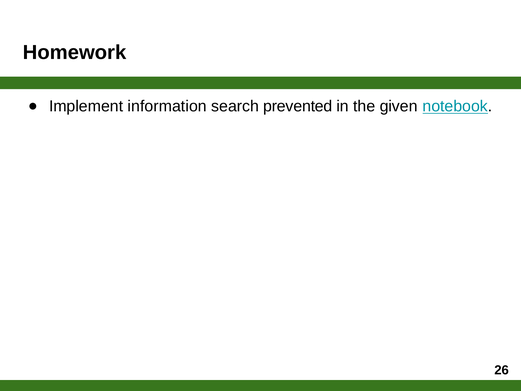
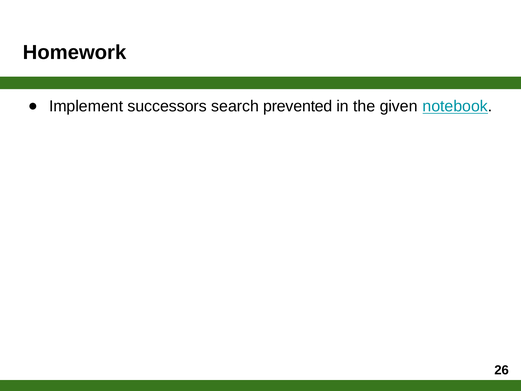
information: information -> successors (167, 106)
